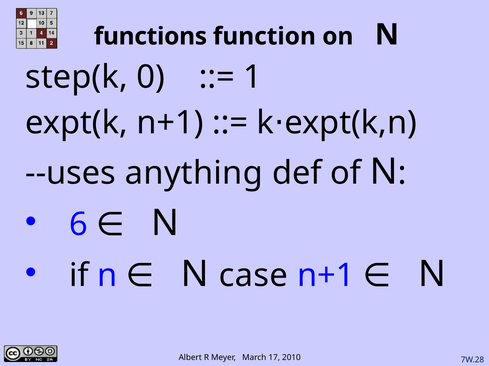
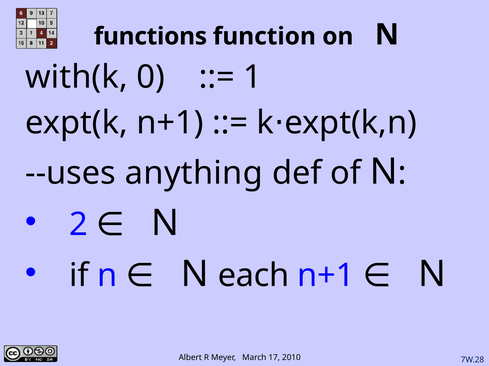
step(k: step(k -> with(k (77, 77)
6: 6 -> 2 (78, 225)
case: case -> each (254, 276)
